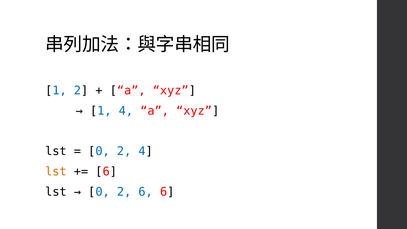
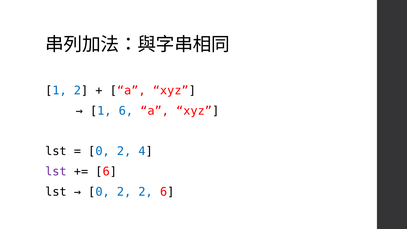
1 4: 4 -> 6 (126, 111)
lst colour: orange -> purple (56, 172)
2 6: 6 -> 2 (146, 192)
